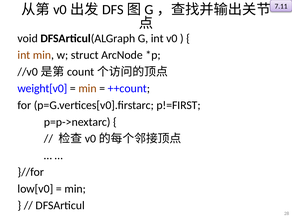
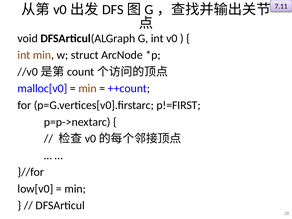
weight[v0: weight[v0 -> malloc[v0 (42, 89)
